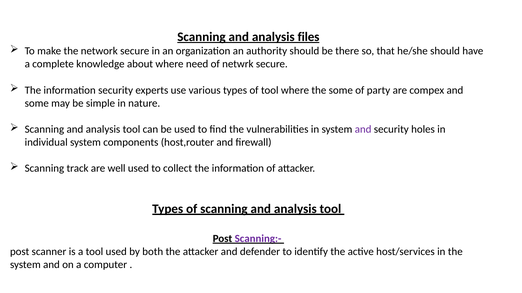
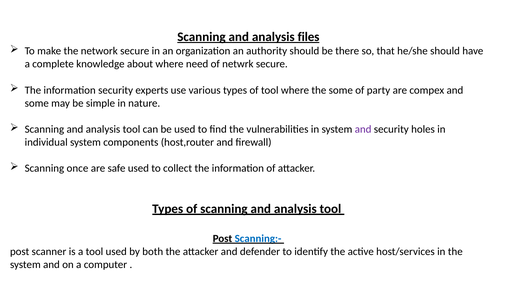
track: track -> once (77, 169)
well: well -> safe (117, 169)
Scanning:- colour: purple -> blue (258, 239)
